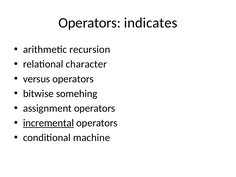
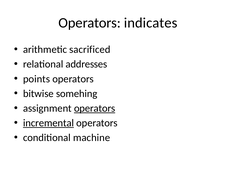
recursion: recursion -> sacrificed (90, 50)
character: character -> addresses (86, 64)
versus: versus -> points (36, 79)
operators underline: none -> present (95, 108)
